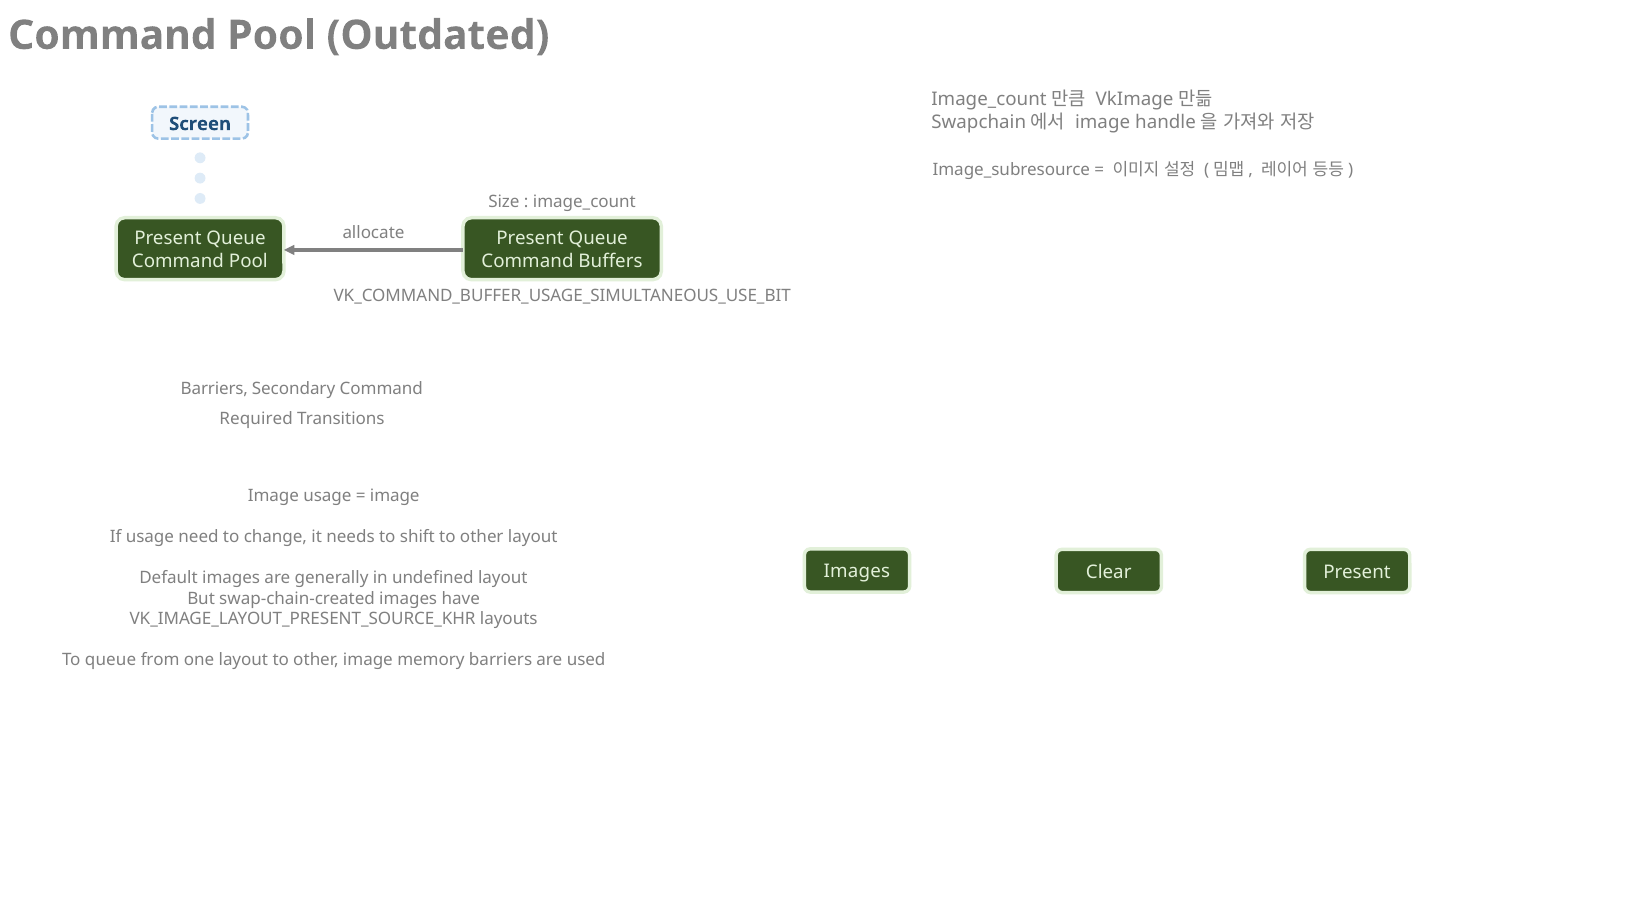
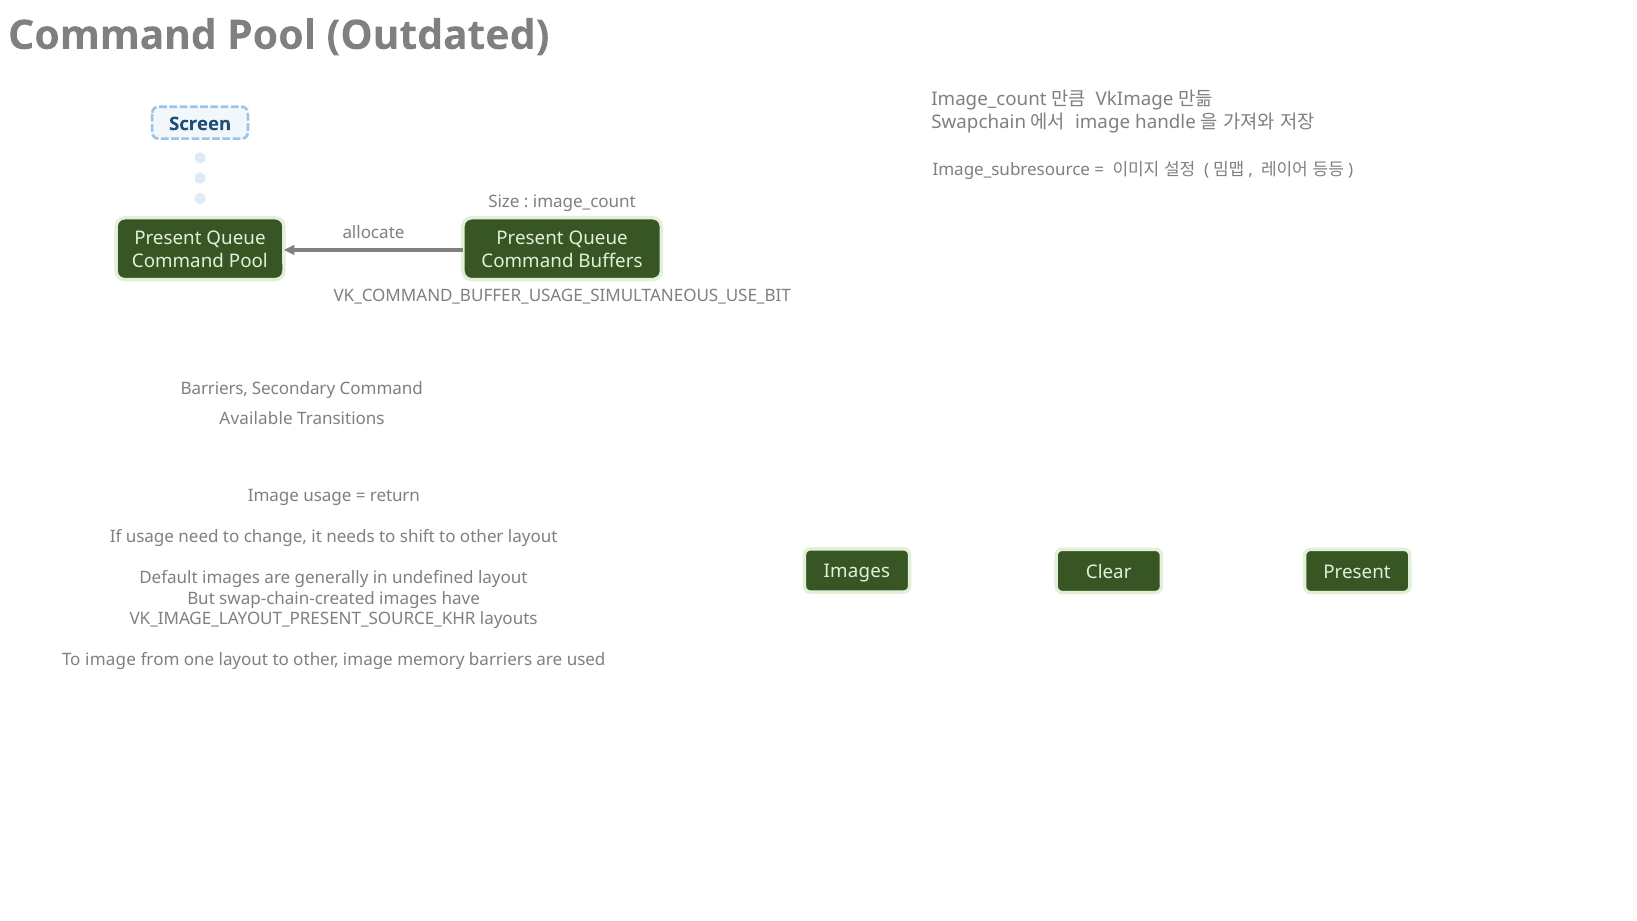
Required: Required -> Available (256, 419)
image: image -> return (395, 496)
To queue: queue -> image (111, 660)
